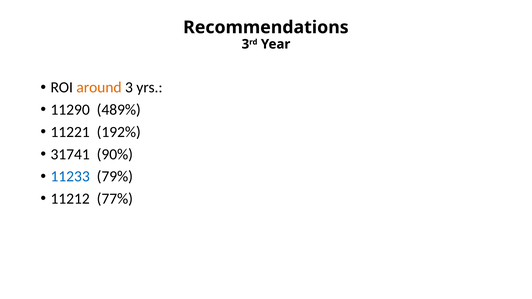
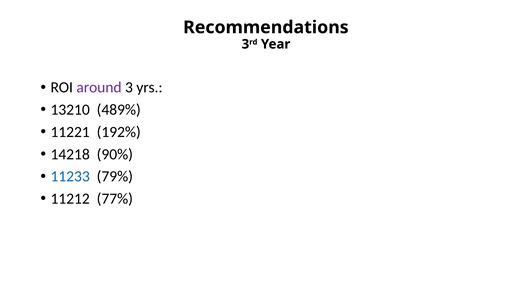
around colour: orange -> purple (99, 88)
11290: 11290 -> 13210 (70, 110)
31741: 31741 -> 14218 (70, 154)
